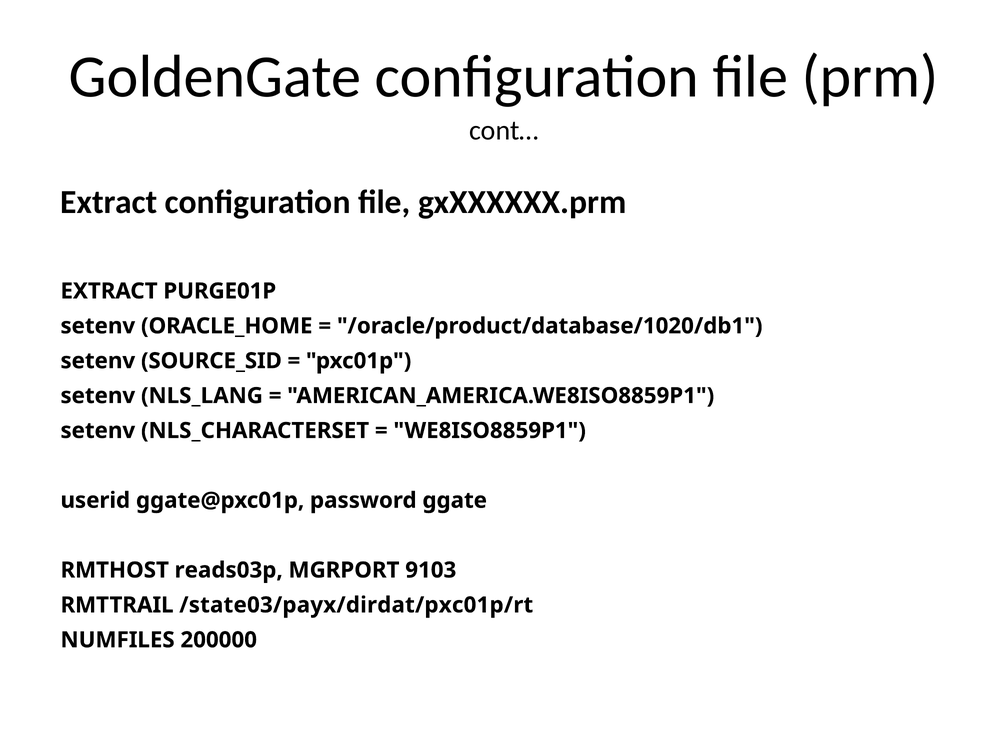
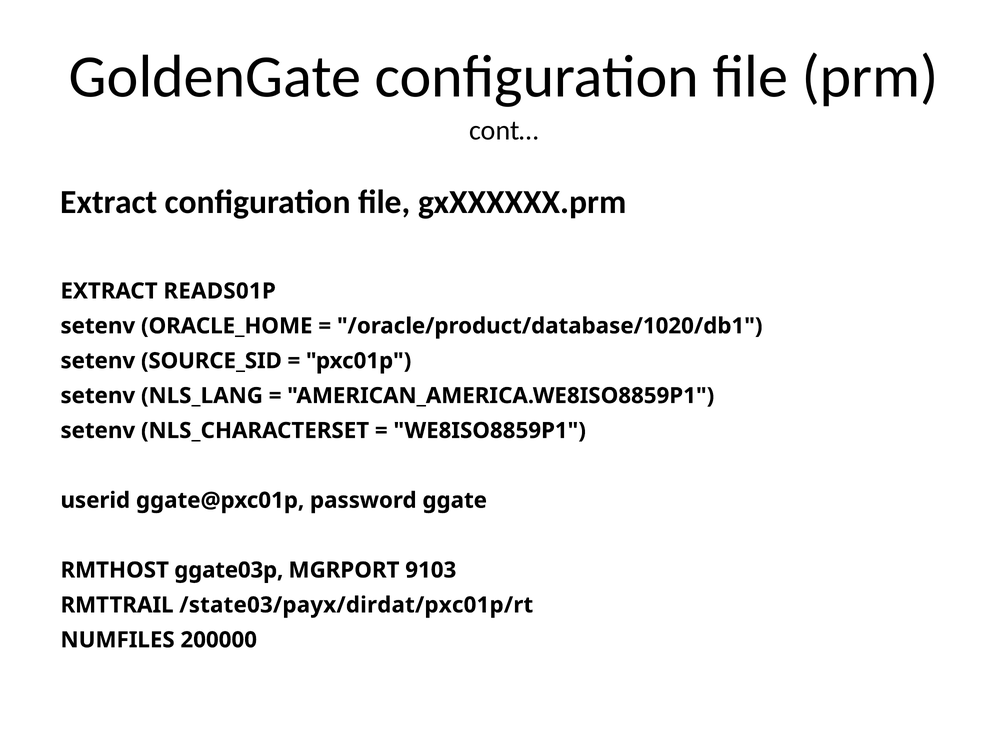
PURGE01P: PURGE01P -> READS01P (220, 291)
reads03p: reads03p -> ggate03p (229, 570)
